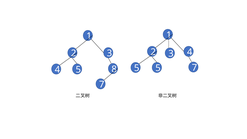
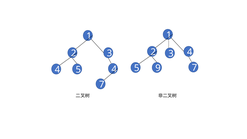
5 5: 5 -> 9 (158, 68)
5 8: 8 -> 4 (114, 69)
